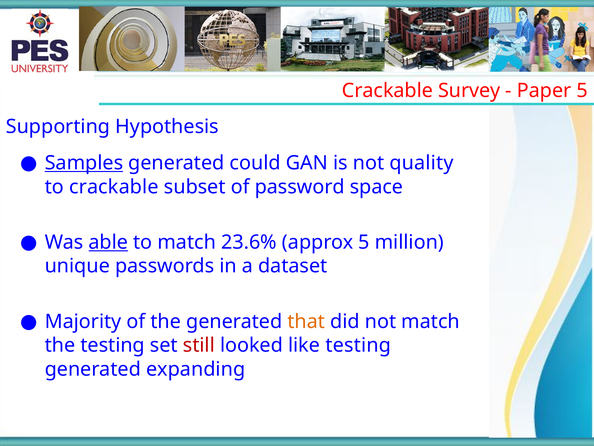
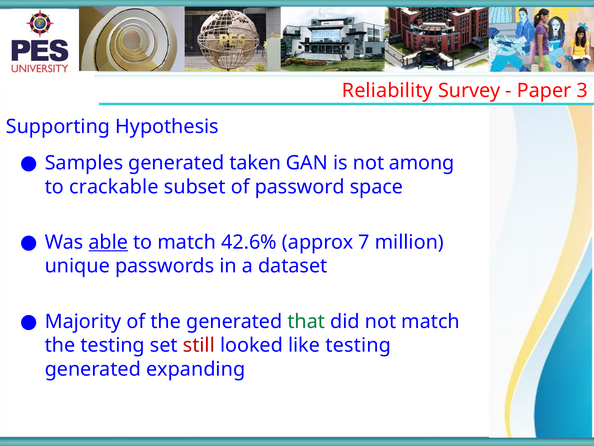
Crackable: Crackable -> Reliability (387, 90)
Paper 5: 5 -> 3 (582, 90)
Samples underline: present -> none (84, 163)
could: could -> taken (255, 163)
quality: quality -> among (422, 163)
23.6%: 23.6% -> 42.6% (249, 242)
approx 5: 5 -> 7 (364, 242)
that colour: orange -> green (306, 321)
